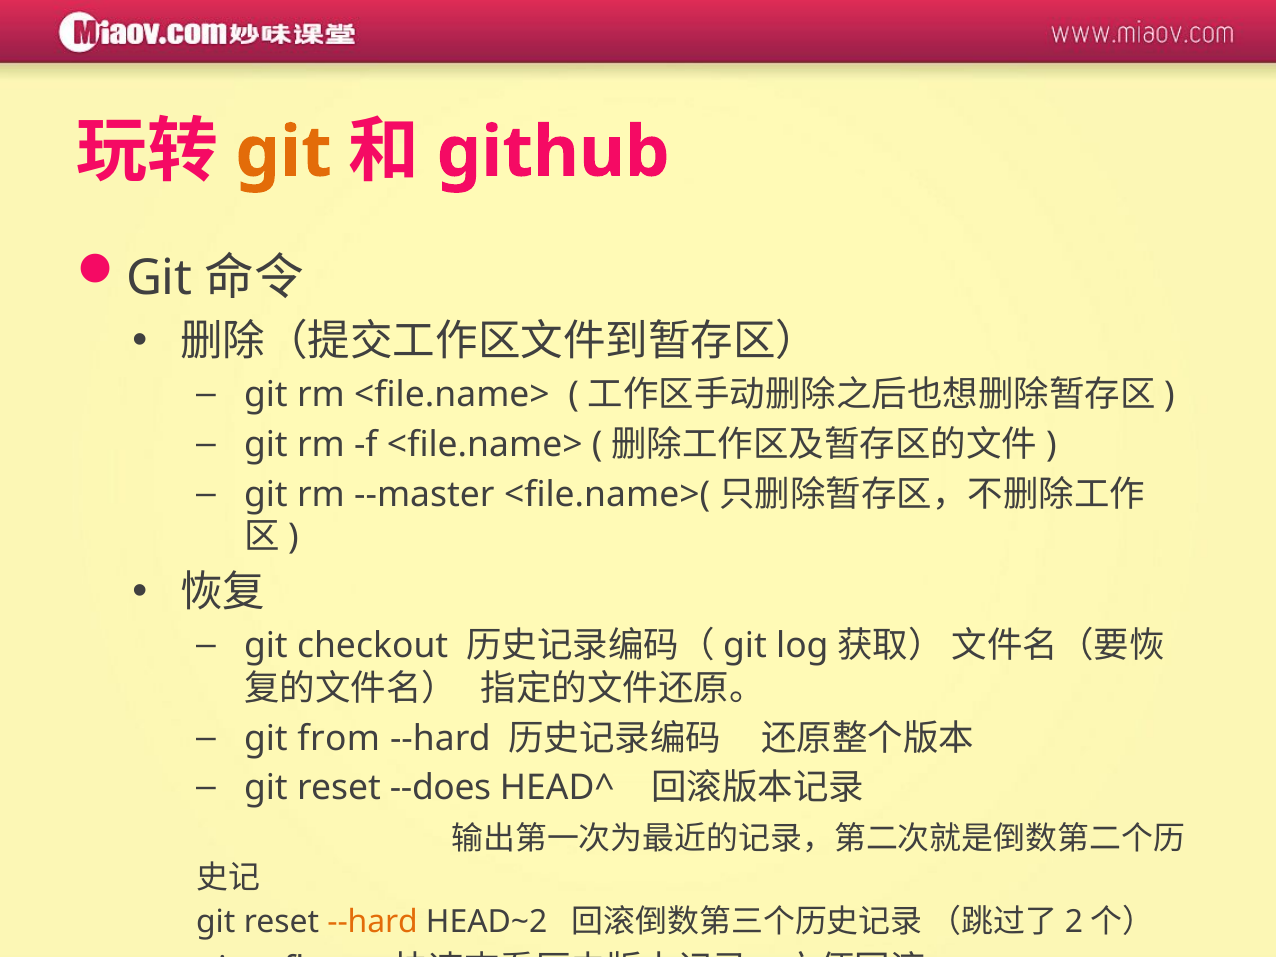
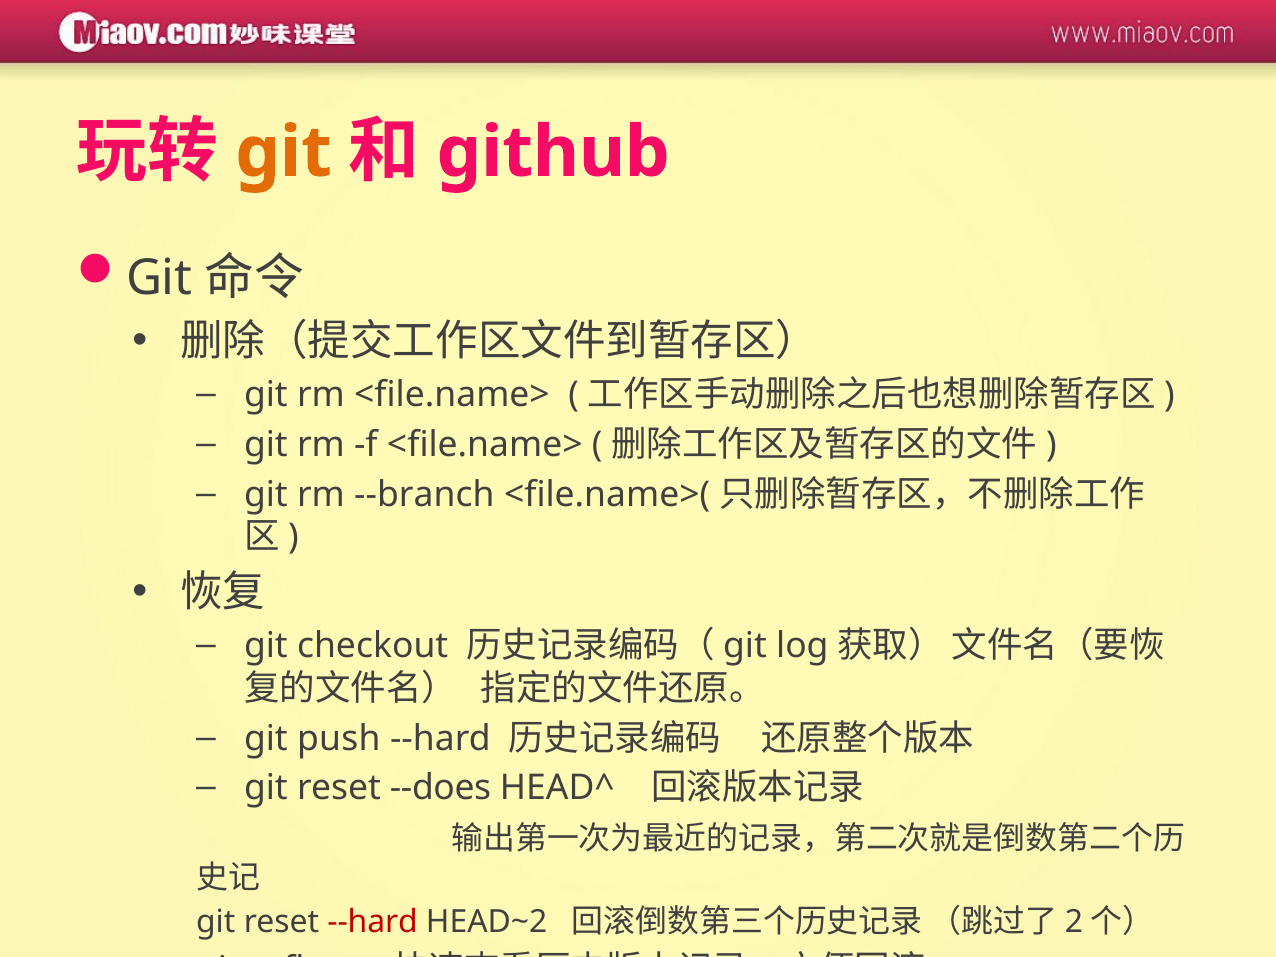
--master: --master -> --branch (424, 494)
from: from -> push (339, 738)
--hard colour: orange -> red (373, 922)
